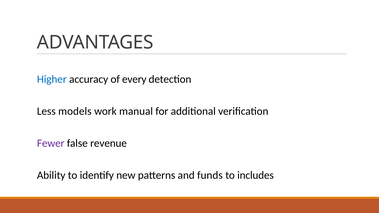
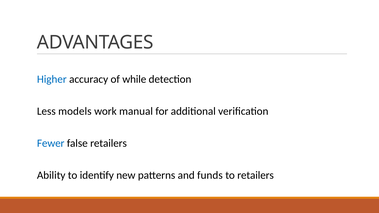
every: every -> while (134, 79)
Fewer colour: purple -> blue (51, 143)
false revenue: revenue -> retailers (109, 143)
to includes: includes -> retailers (256, 175)
